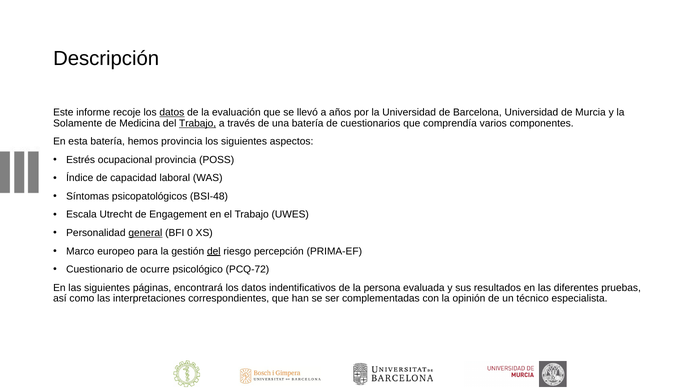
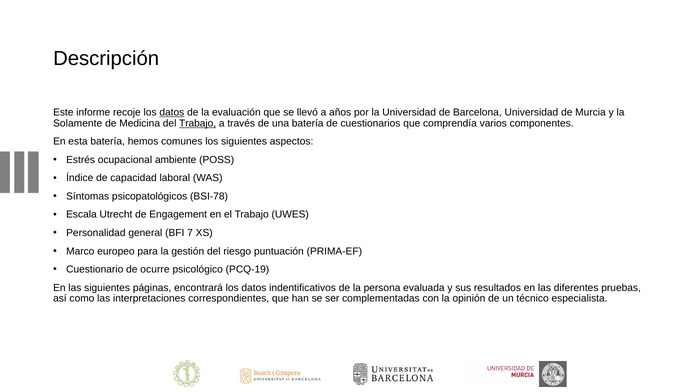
hemos provincia: provincia -> comunes (182, 142)
ocupacional provincia: provincia -> ambiente (176, 160)
BSI-48: BSI-48 -> BSI-78 (209, 196)
general underline: present -> none (145, 233)
0: 0 -> 7 (190, 233)
del underline: present -> none (214, 251)
percepción: percepción -> puntuación (279, 251)
PCQ-72: PCQ-72 -> PCQ-19 (247, 269)
